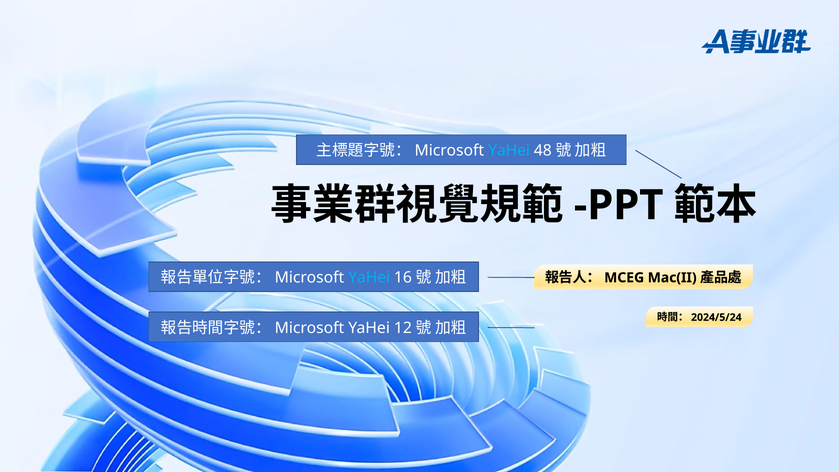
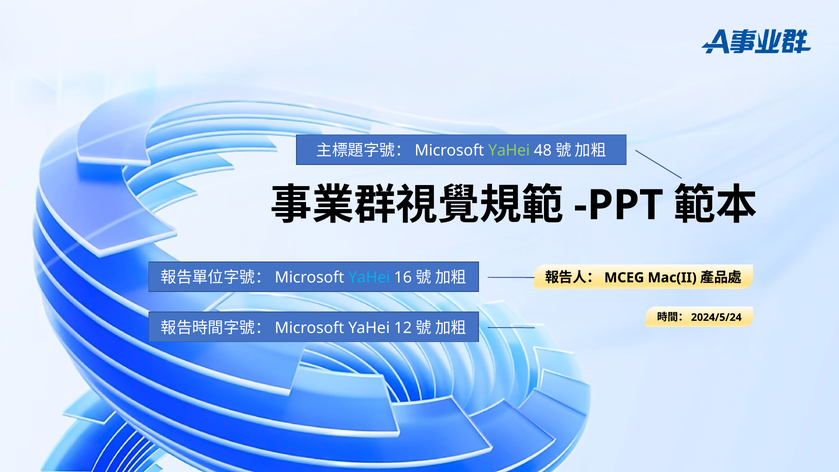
YaHei colour: light blue -> light green (509, 151)
